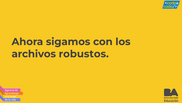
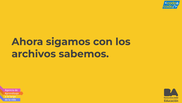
robustos: robustos -> sabemos (84, 54)
